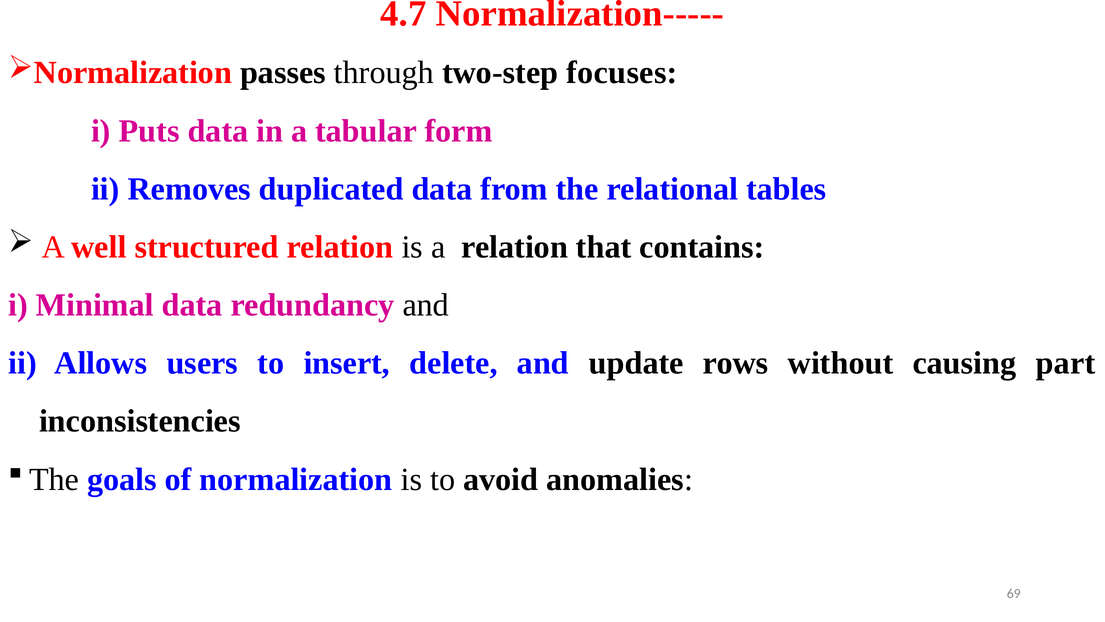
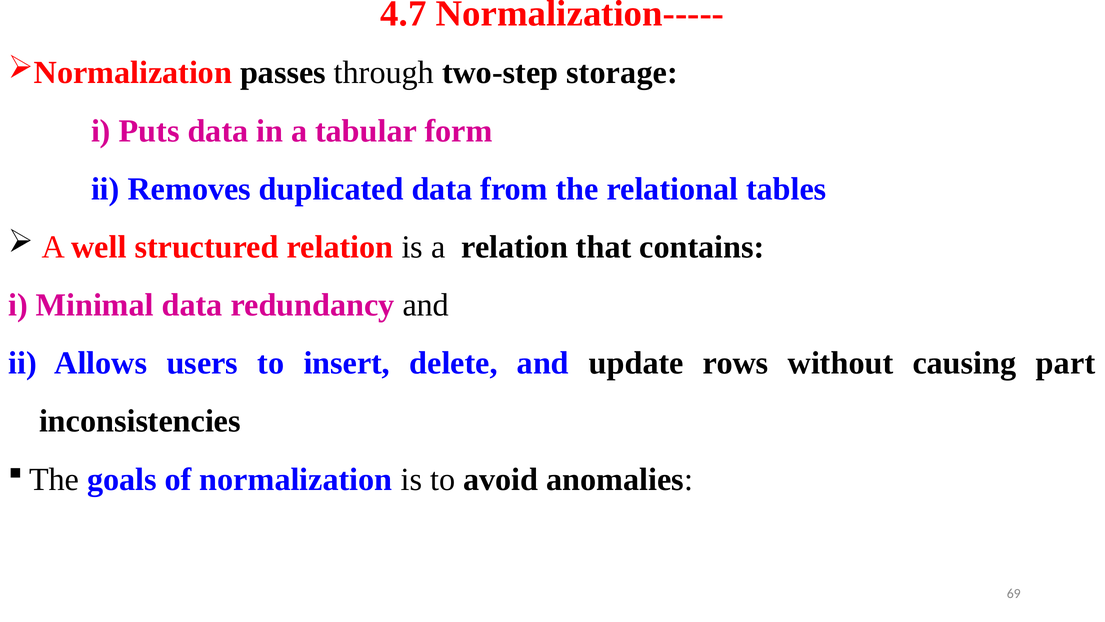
focuses: focuses -> storage (622, 73)
